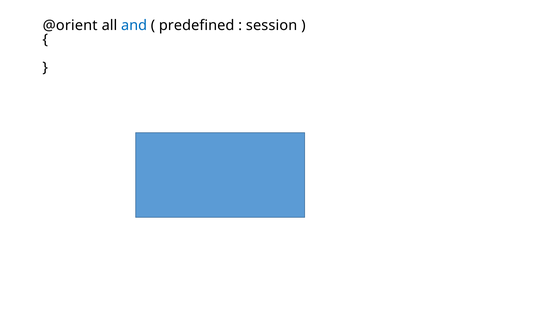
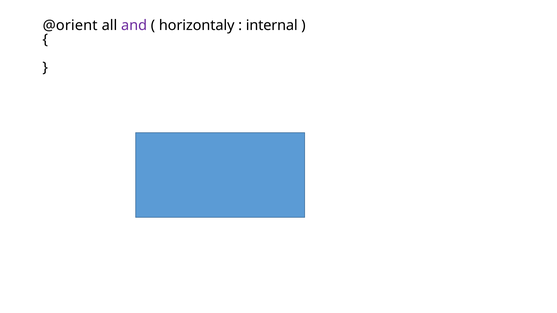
and colour: blue -> purple (134, 25)
predefined: predefined -> horizontaly (197, 25)
session: session -> internal (272, 25)
